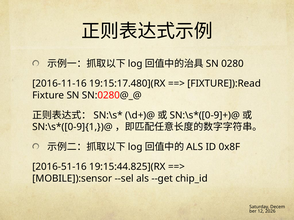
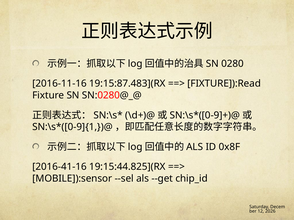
19:15:17.480](RX: 19:15:17.480](RX -> 19:15:87.483](RX (127, 84)
2016-51-16: 2016-51-16 -> 2016-41-16 (60, 167)
